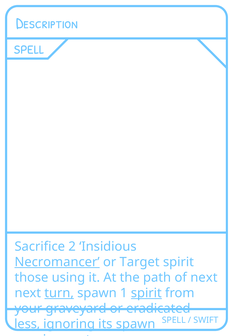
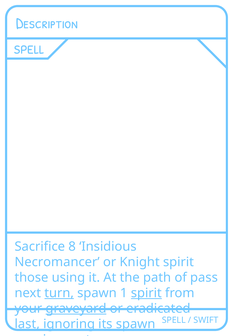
2: 2 -> 8 (72, 247)
Necromancer underline: present -> none (57, 262)
Target: Target -> Knight (140, 262)
of next: next -> pass (204, 278)
graveyard underline: none -> present (76, 309)
less: less -> last (27, 325)
